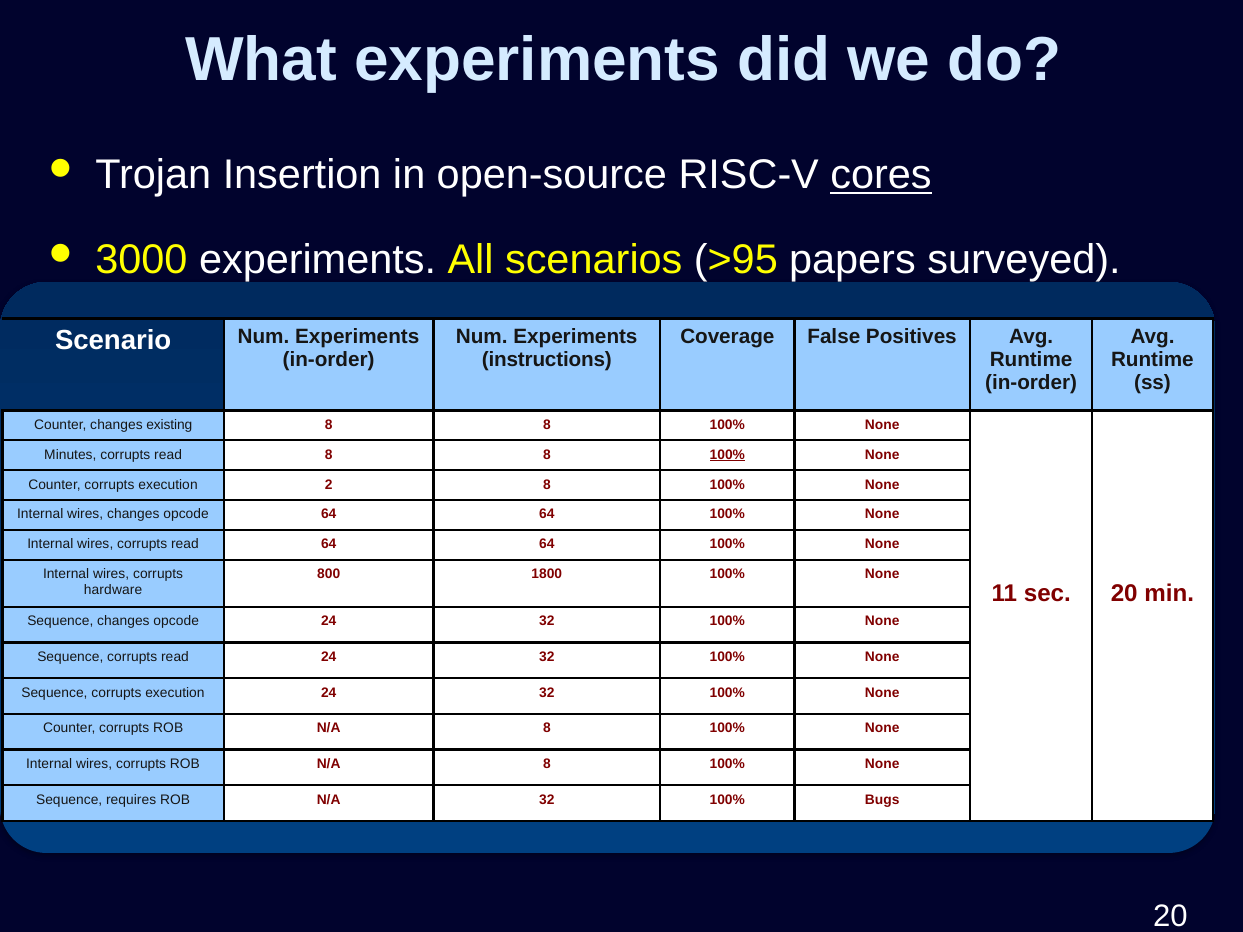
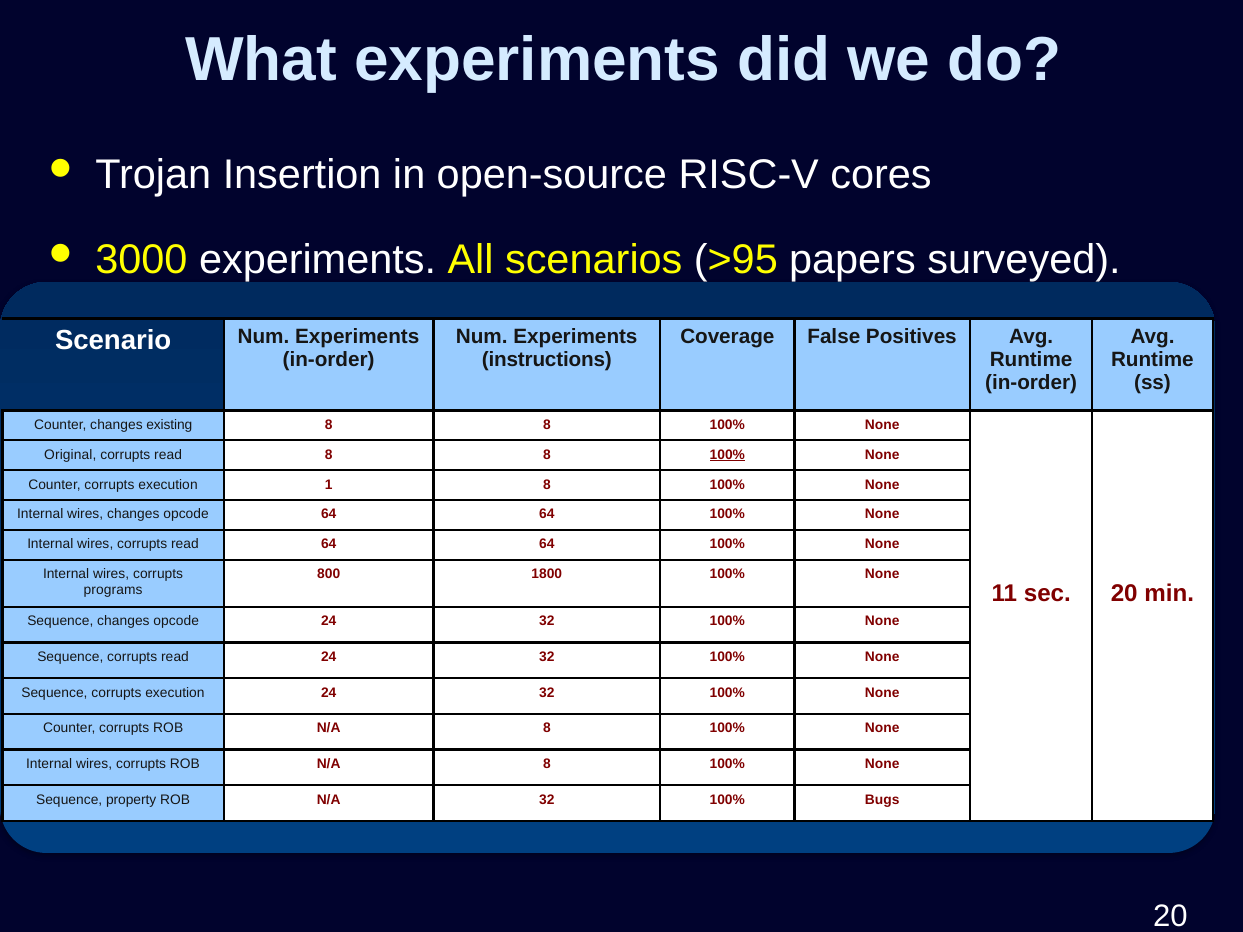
cores underline: present -> none (881, 175)
Minutes: Minutes -> Original (70, 455)
2: 2 -> 1 (329, 485)
hardware: hardware -> programs (113, 590)
requires: requires -> property (131, 800)
